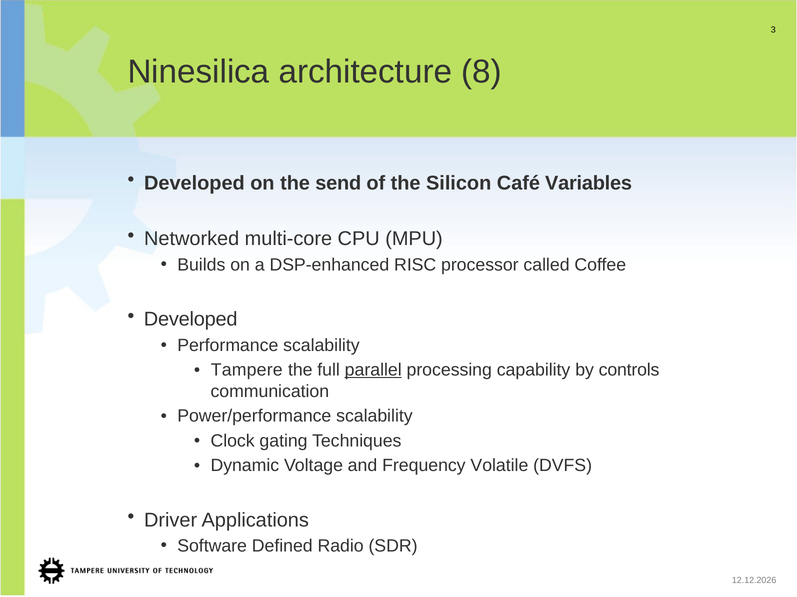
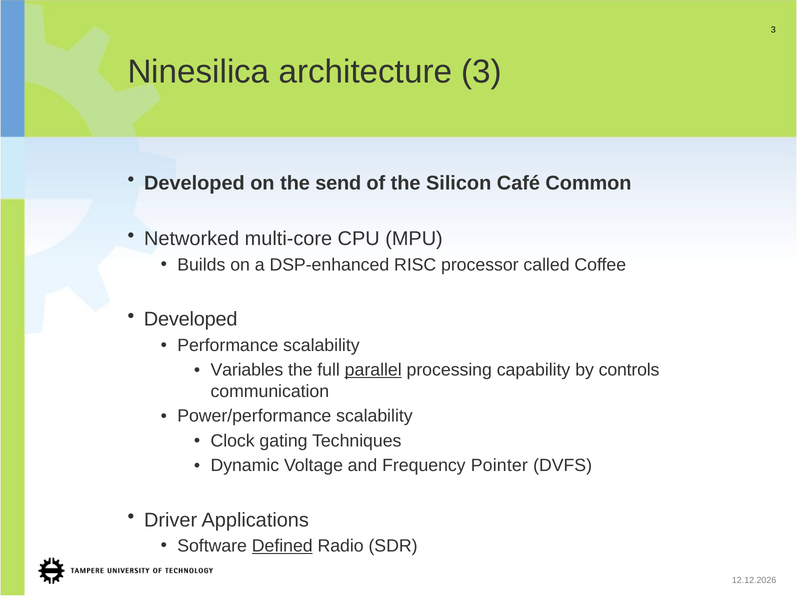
architecture 8: 8 -> 3 (482, 72)
Variables: Variables -> Common (588, 183)
Tampere: Tampere -> Variables (247, 371)
Volatile: Volatile -> Pointer (499, 466)
Defined underline: none -> present (282, 547)
